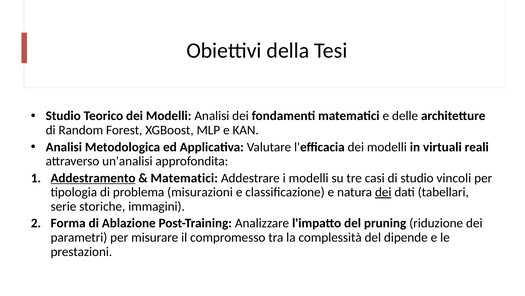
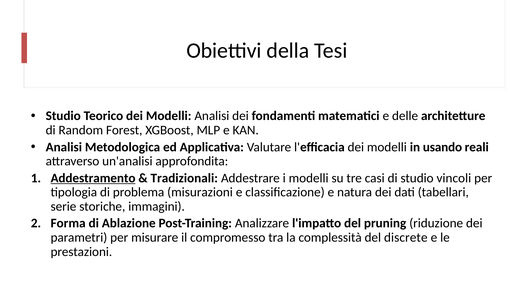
virtuali: virtuali -> usando (442, 147)
Matematici: Matematici -> Tradizionali (184, 178)
dei underline: present -> none (383, 192)
dipende: dipende -> discrete (406, 237)
